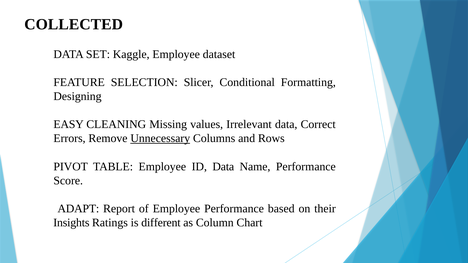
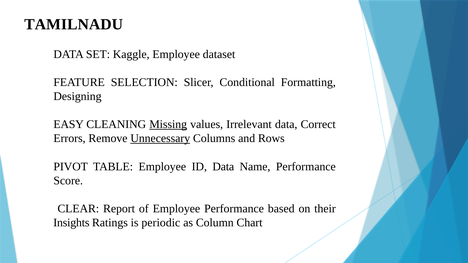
COLLECTED: COLLECTED -> TAMILNADU (74, 24)
Missing underline: none -> present (168, 125)
ADAPT: ADAPT -> CLEAR (78, 209)
different: different -> periodic (161, 223)
